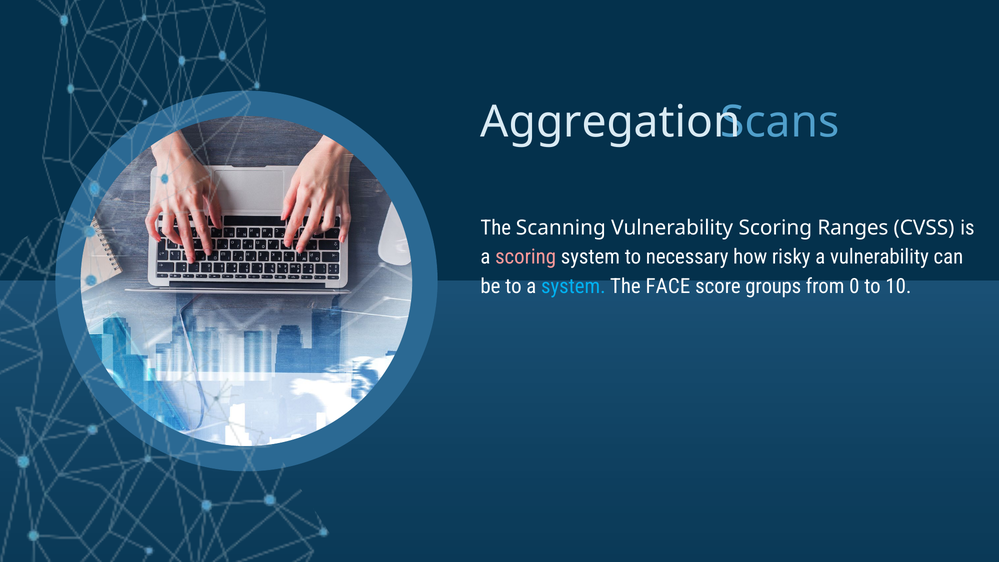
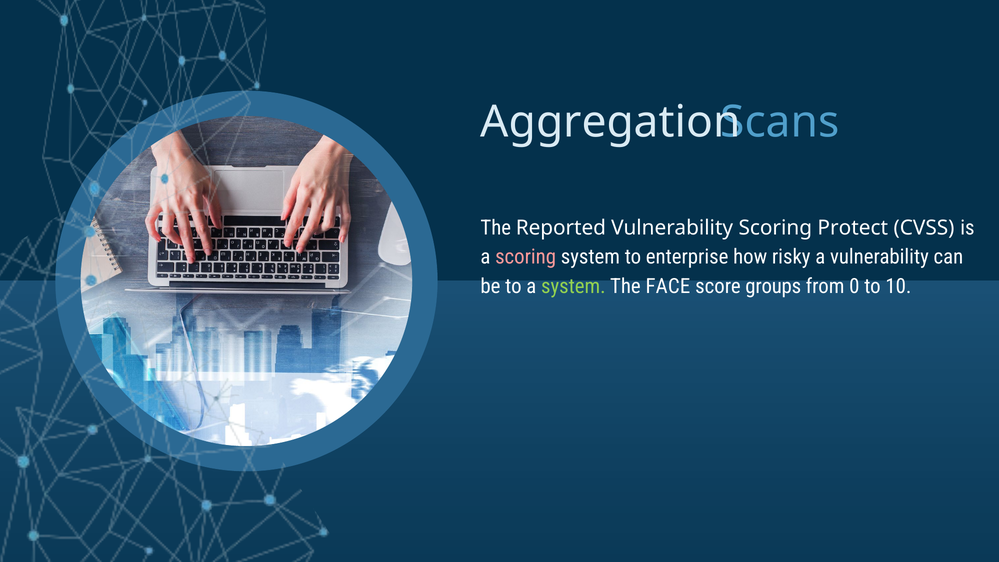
Scanning: Scanning -> Reported (561, 228)
Ranges: Ranges -> Protect (853, 228)
necessary: necessary -> enterprise (687, 257)
system colour: light blue -> light green (573, 286)
